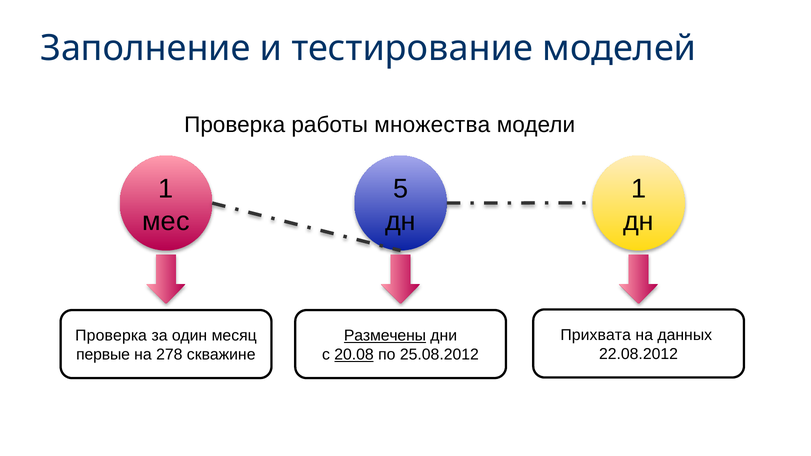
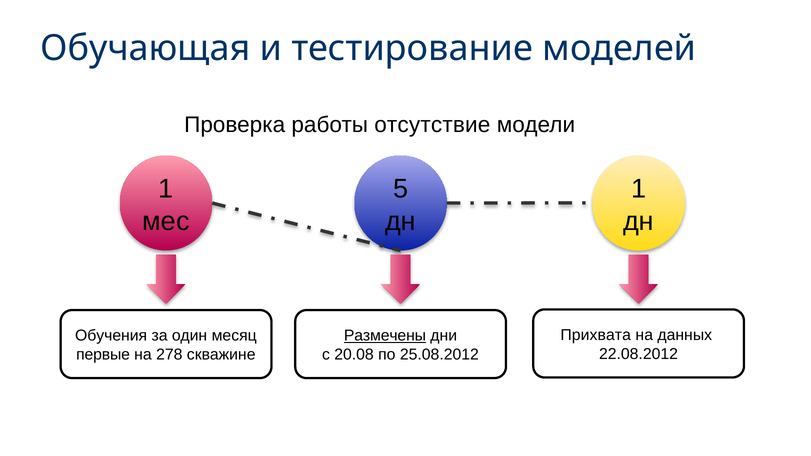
Заполнение: Заполнение -> Обучающая (145, 48)
множества: множества -> отсутствие (432, 125)
Проверка: Проверка -> Обучения (111, 336)
20.08 underline: present -> none (354, 355)
